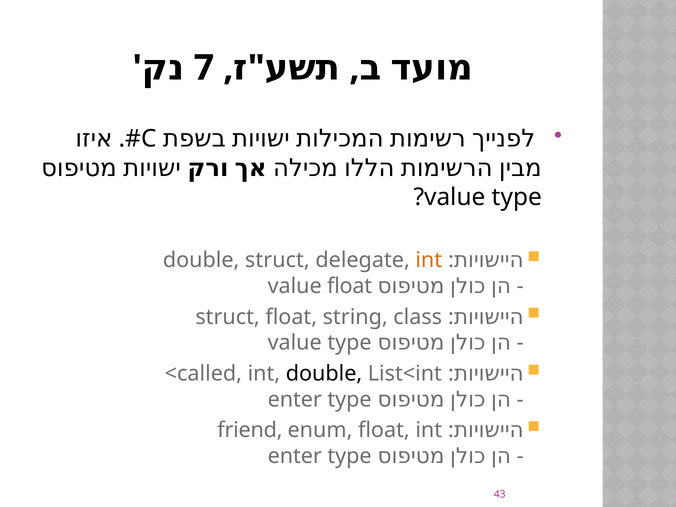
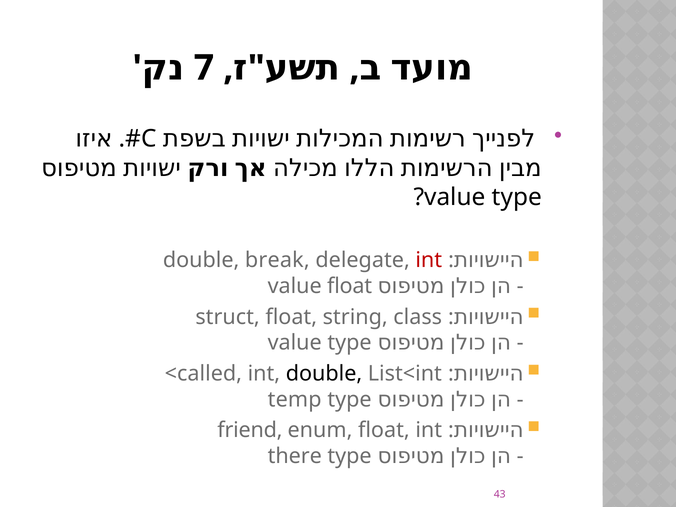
double struct: struct -> break (277, 260)
int colour: orange -> red (429, 260)
enter: enter -> temp (295, 399)
enter: enter -> there (295, 456)
